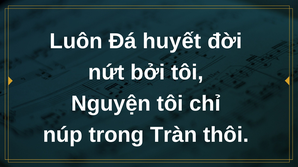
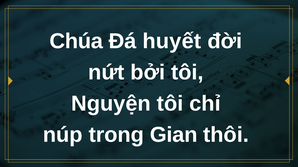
Luôn: Luôn -> Chúa (76, 41)
Tràn: Tràn -> Gian (174, 135)
